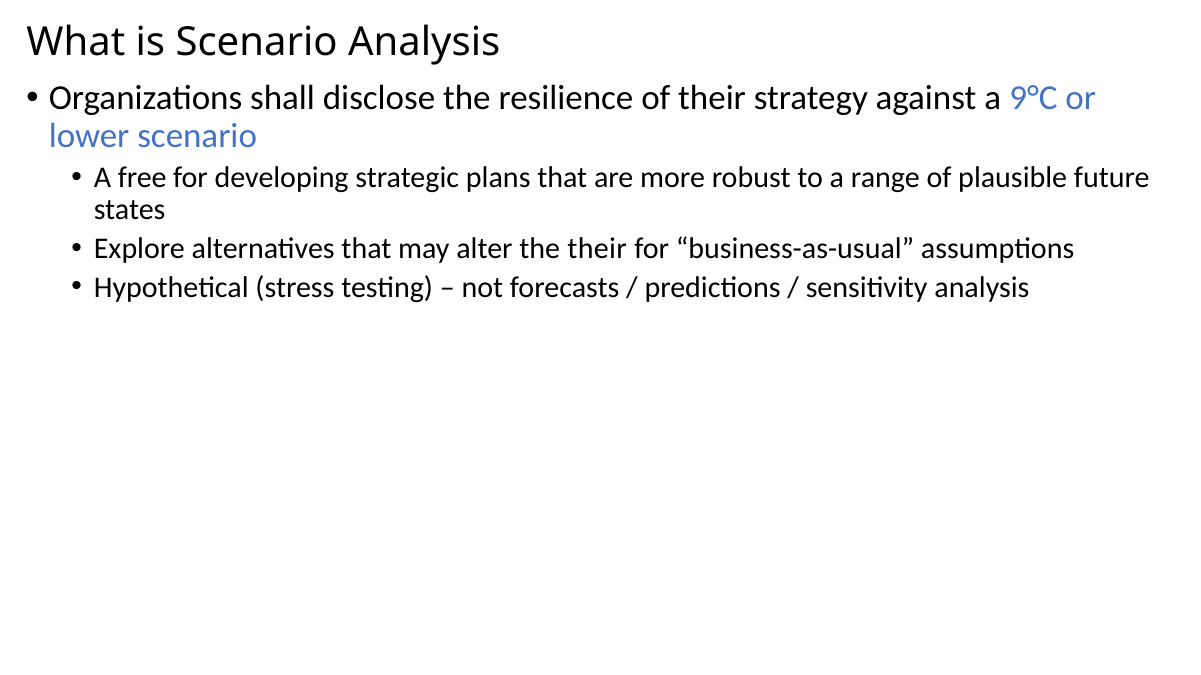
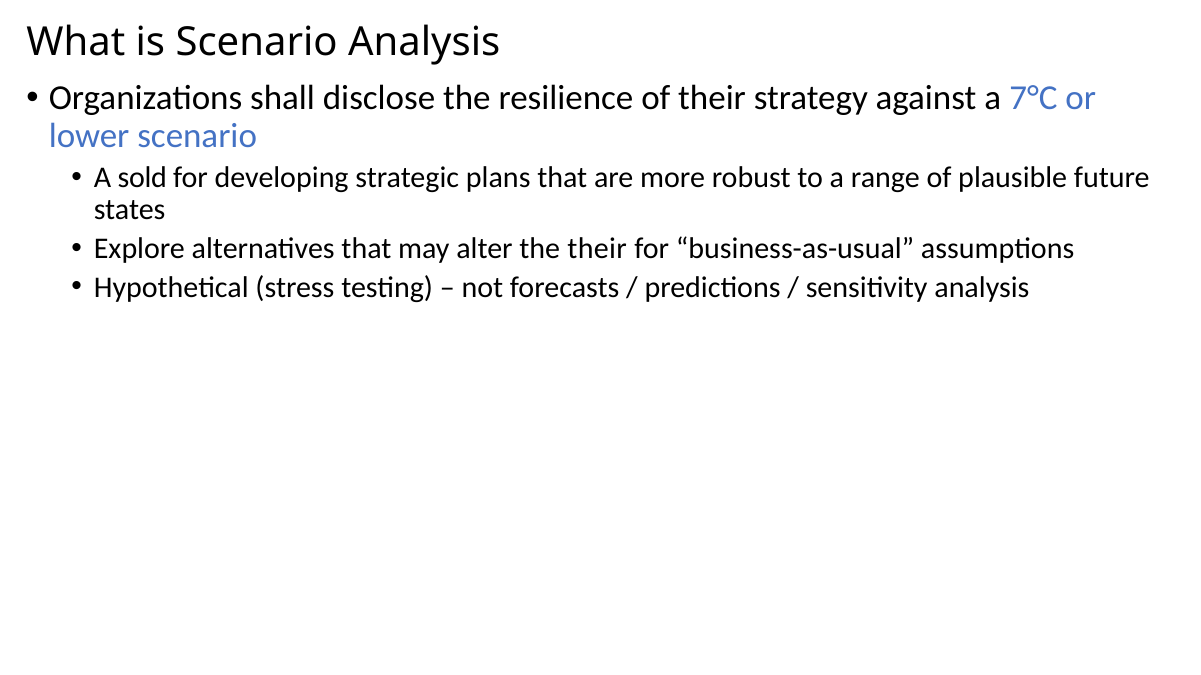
9°C: 9°C -> 7°C (1033, 98)
free: free -> sold (142, 178)
